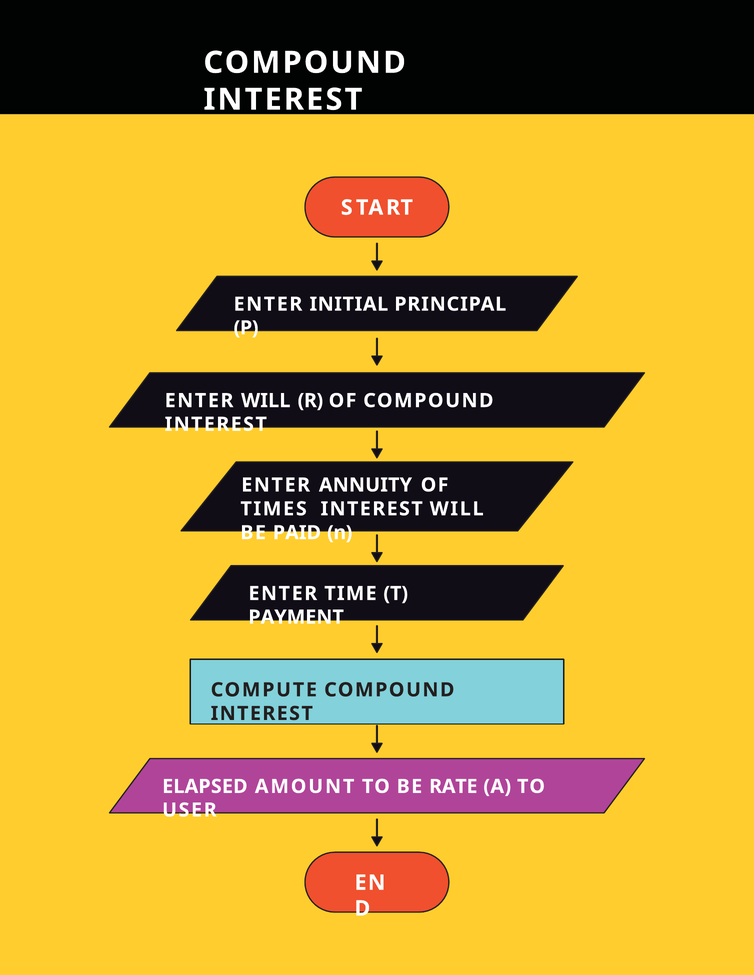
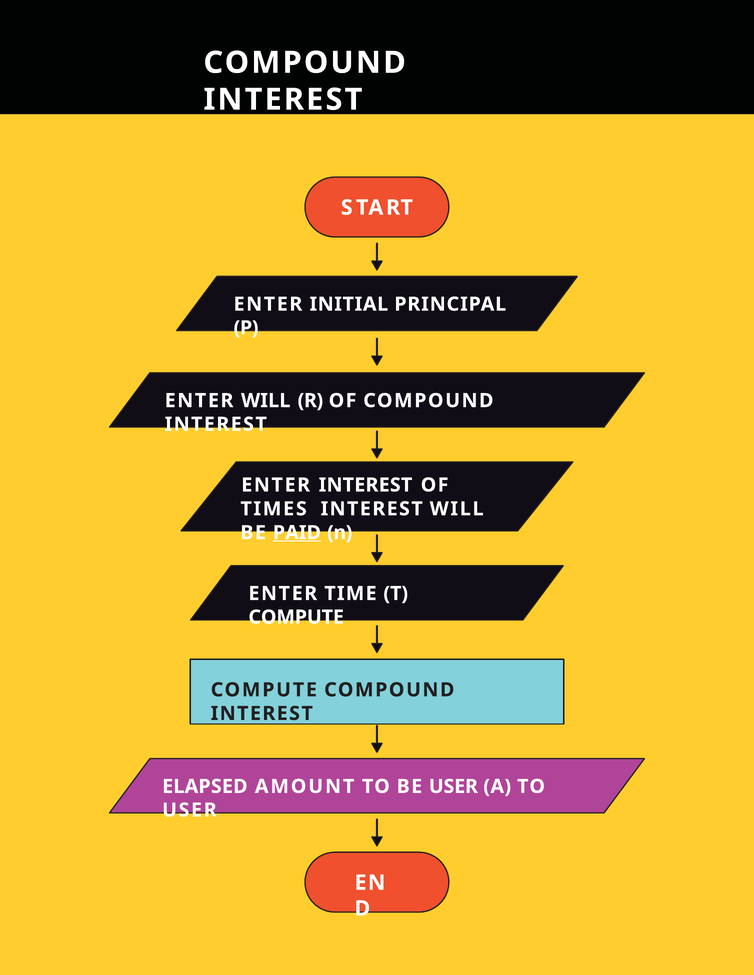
ENTER ANNUITY: ANNUITY -> INTEREST (365, 485)
PAID underline: none -> present (297, 533)
PAYMENT: PAYMENT -> COMPUTE (296, 618)
BE RATE: RATE -> USER (453, 787)
